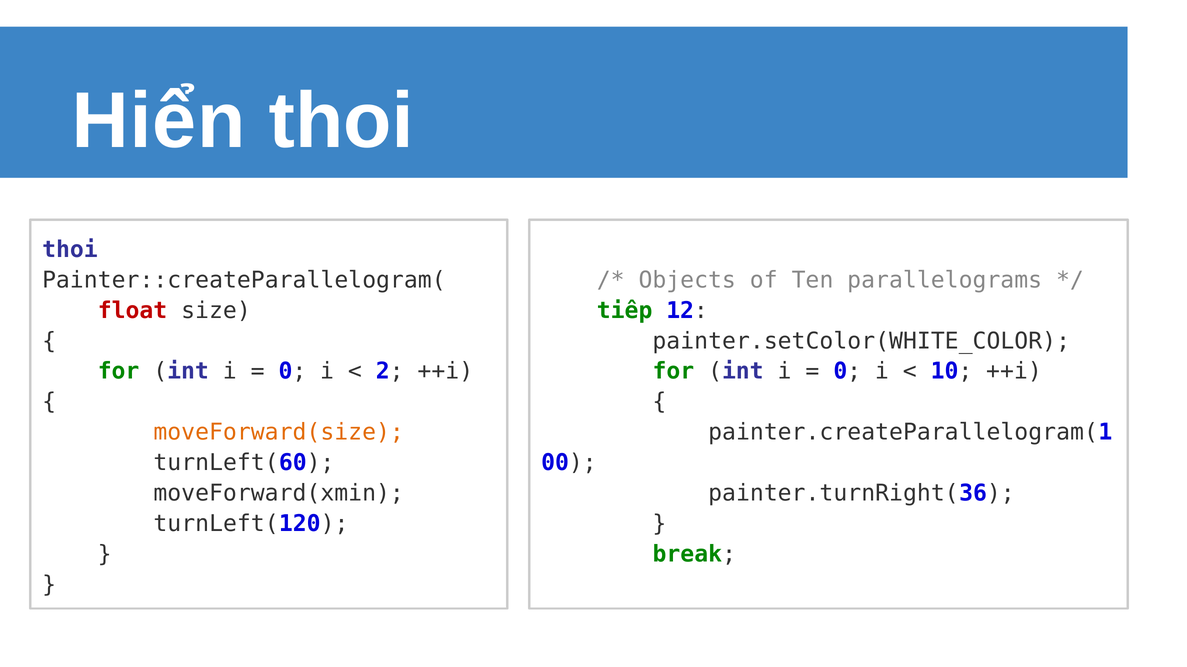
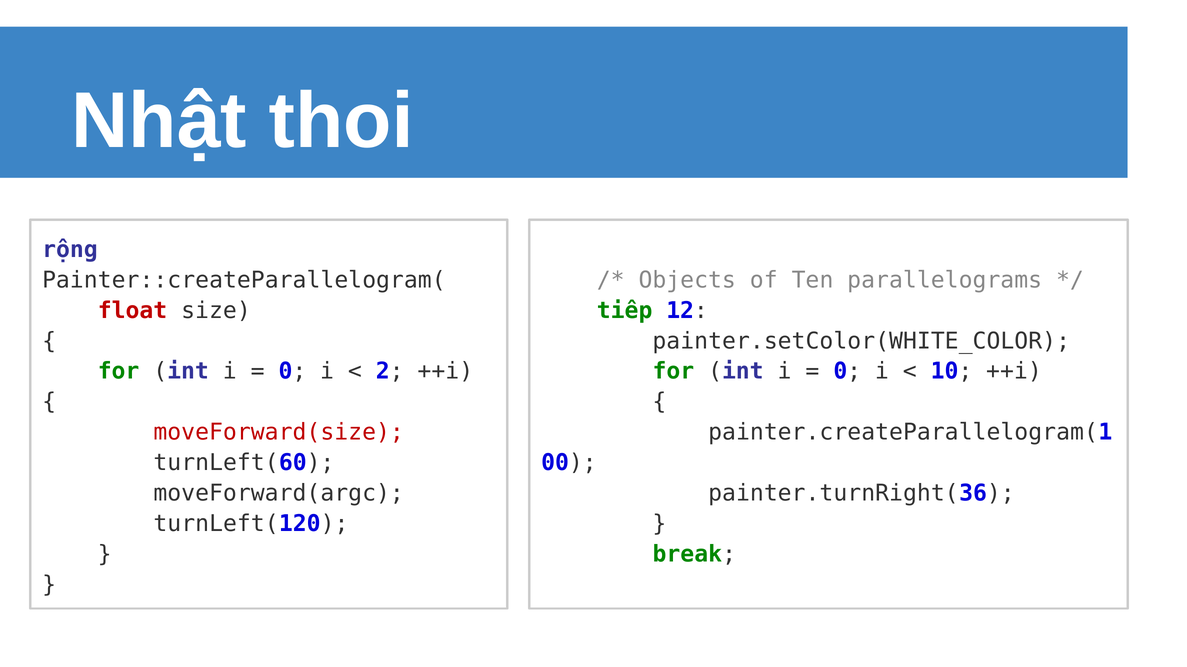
Hiển: Hiển -> Nhật (159, 121)
thoi: thoi -> rộng (70, 250)
moveForward(size colour: orange -> red (279, 433)
moveForward(xmin: moveForward(xmin -> moveForward(argc (279, 494)
